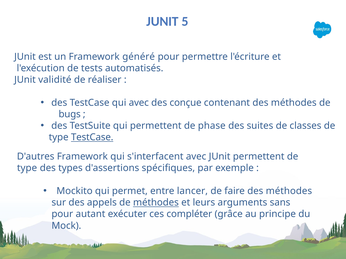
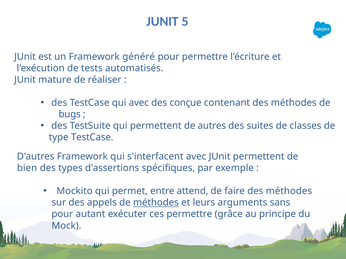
validité: validité -> mature (55, 80)
phase: phase -> autres (212, 126)
TestCase underline: present -> none (92, 138)
type: type -> bien (27, 168)
lancer: lancer -> attend (192, 191)
ces compléter: compléter -> permettre (189, 214)
